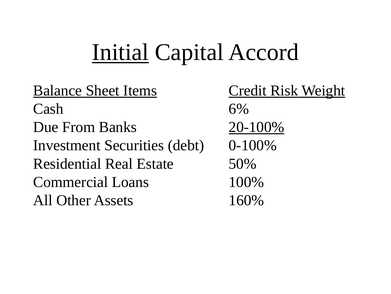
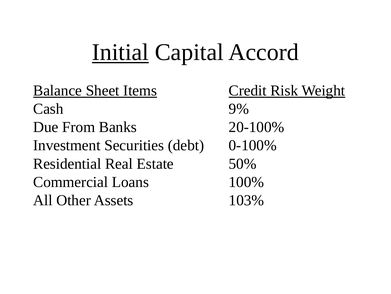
6%: 6% -> 9% (239, 109)
20-100% underline: present -> none (256, 127)
160%: 160% -> 103% (246, 200)
